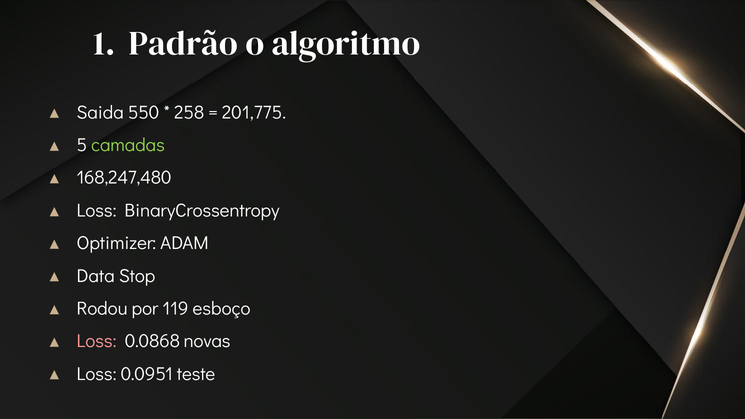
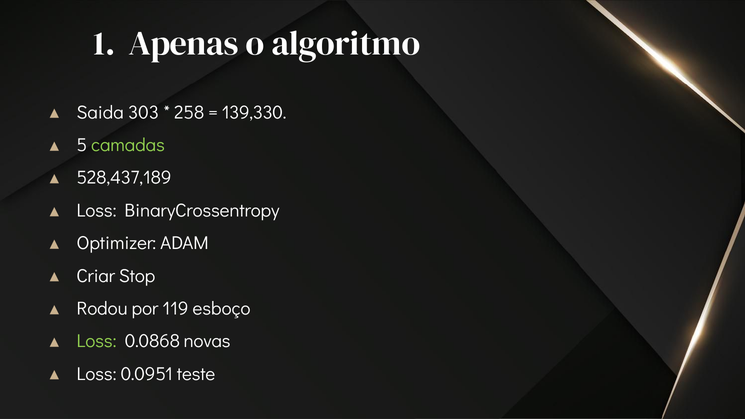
Padrão: Padrão -> Apenas (184, 44)
550: 550 -> 303 (144, 112)
201,775: 201,775 -> 139,330 (254, 112)
168,247,480: 168,247,480 -> 528,437,189 (124, 178)
Data: Data -> Criar (96, 276)
Loss colour: pink -> light green (97, 341)
